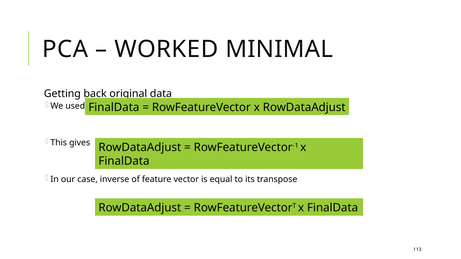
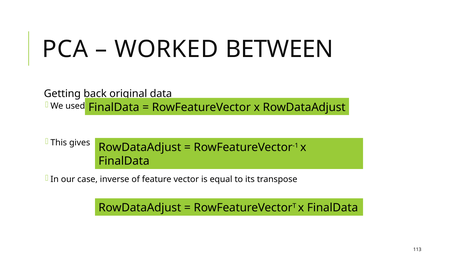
MINIMAL: MINIMAL -> BETWEEN (279, 49)
